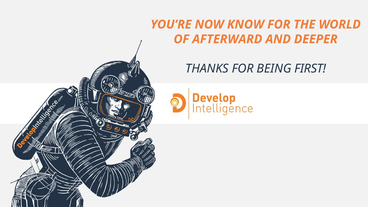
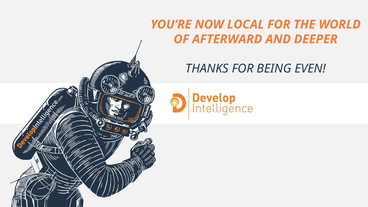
KNOW: KNOW -> LOCAL (246, 24)
FIRST: FIRST -> EVEN (310, 69)
